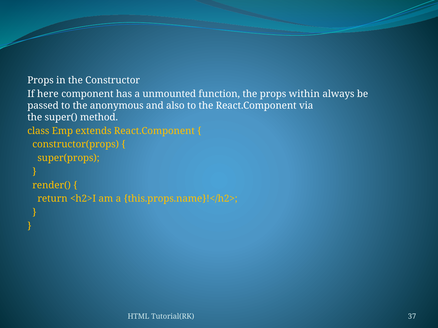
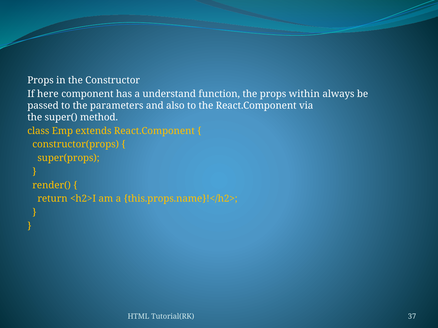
unmounted: unmounted -> understand (169, 94)
anonymous: anonymous -> parameters (117, 106)
